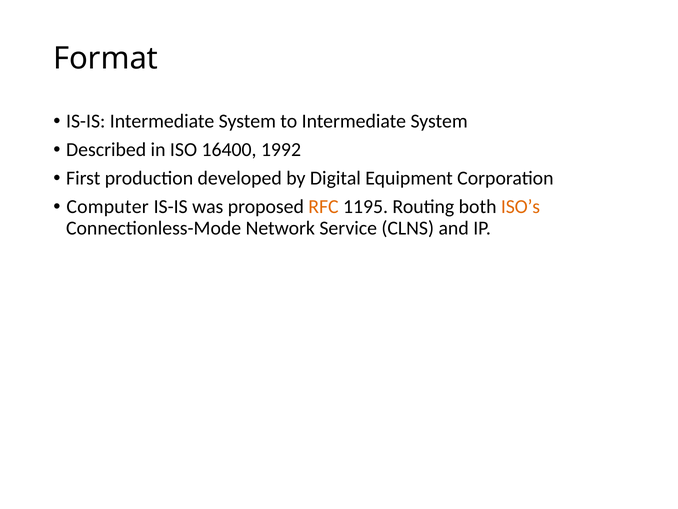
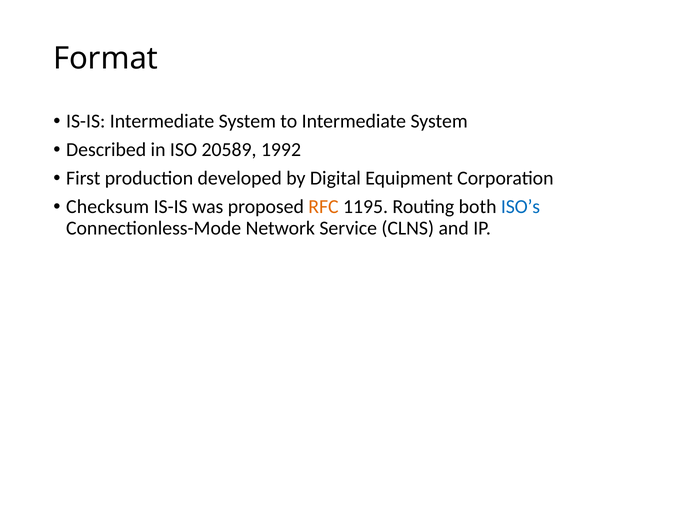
16400: 16400 -> 20589 (229, 150)
Computer: Computer -> Checksum (108, 207)
ISO’s colour: orange -> blue (520, 207)
